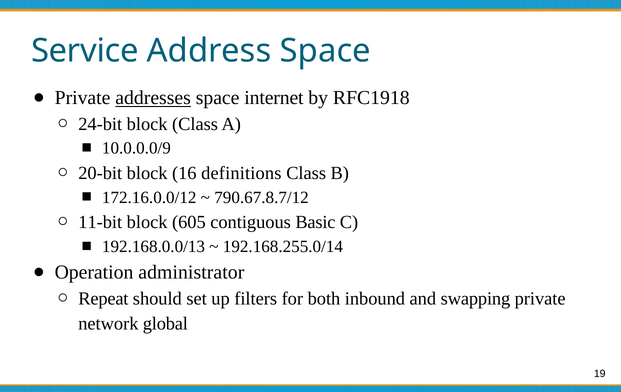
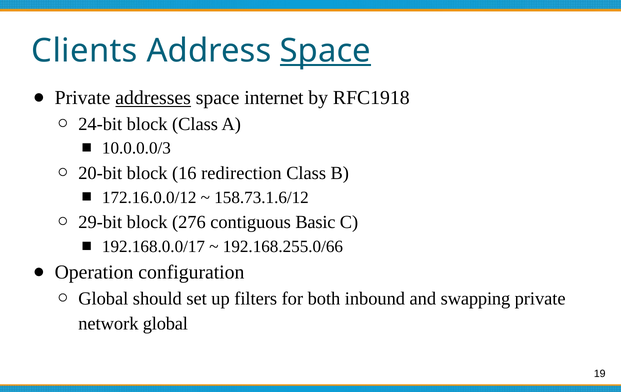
Service: Service -> Clients (85, 51)
Space underline: none -> present (325, 51)
10.0.0.0/9: 10.0.0.0/9 -> 10.0.0.0/3 (136, 148)
definitions: definitions -> redirection (241, 173)
790.67.8.7/12: 790.67.8.7/12 -> 158.73.1.6/12 (262, 197)
11-bit: 11-bit -> 29-bit (100, 222)
605: 605 -> 276 (189, 222)
192.168.0.0/13: 192.168.0.0/13 -> 192.168.0.0/17 (154, 246)
192.168.255.0/14: 192.168.255.0/14 -> 192.168.255.0/66 (283, 246)
administrator: administrator -> configuration (191, 272)
Repeat: Repeat -> Global (103, 298)
